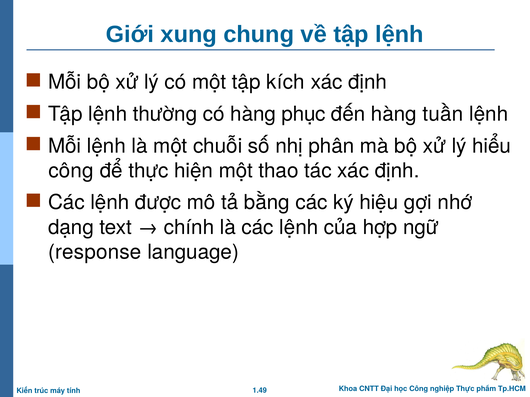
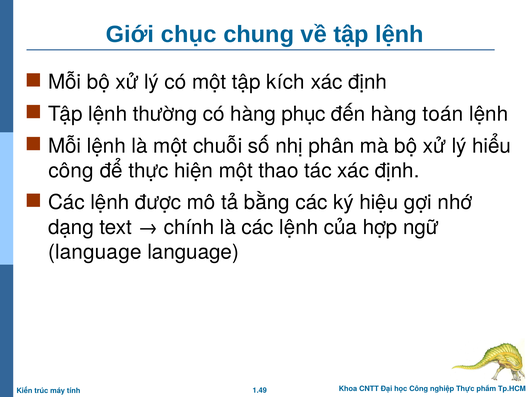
xung: xung -> chục (189, 34)
tuần: tuần -> toán (443, 114)
response: response -> language (95, 252)
